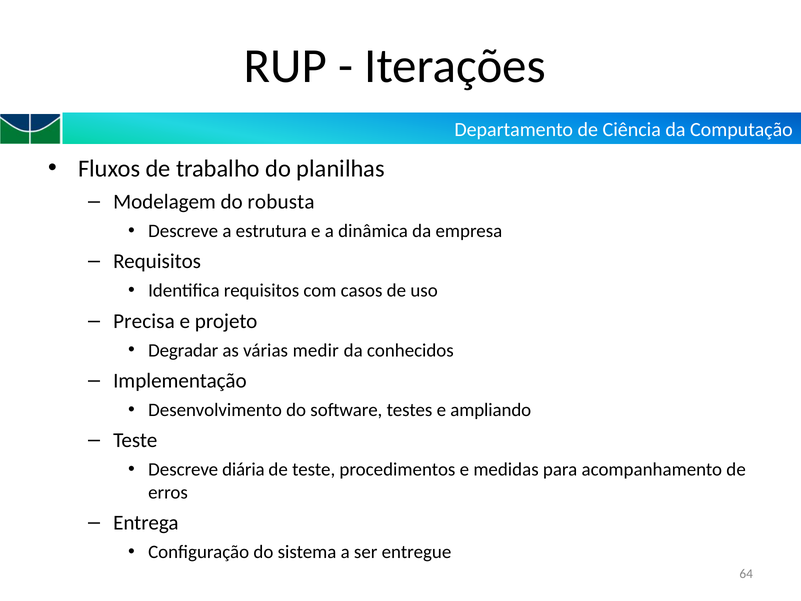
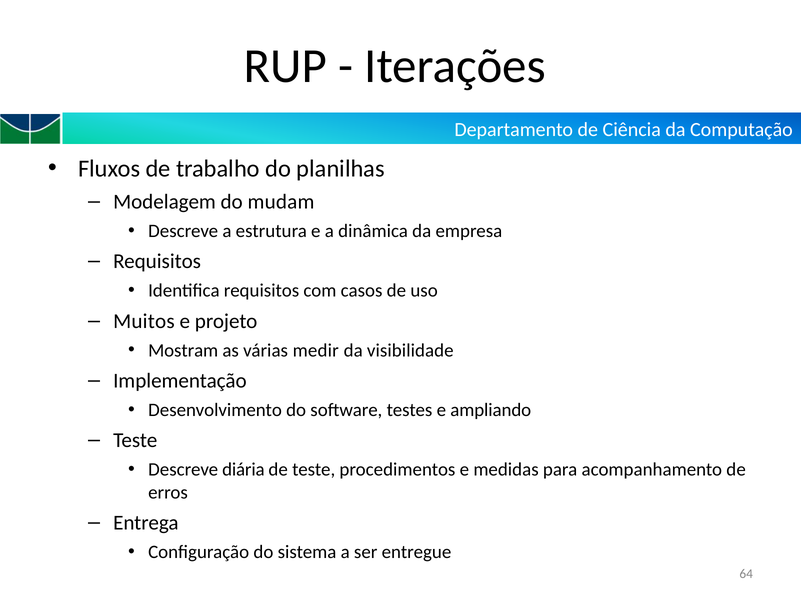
robusta: robusta -> mudam (281, 202)
Precisa: Precisa -> Muitos (144, 321)
Degradar: Degradar -> Mostram (183, 350)
conhecidos: conhecidos -> visibilidade (410, 350)
